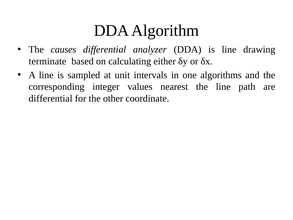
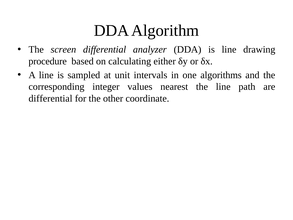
causes: causes -> screen (63, 50)
terminate: terminate -> procedure (48, 61)
